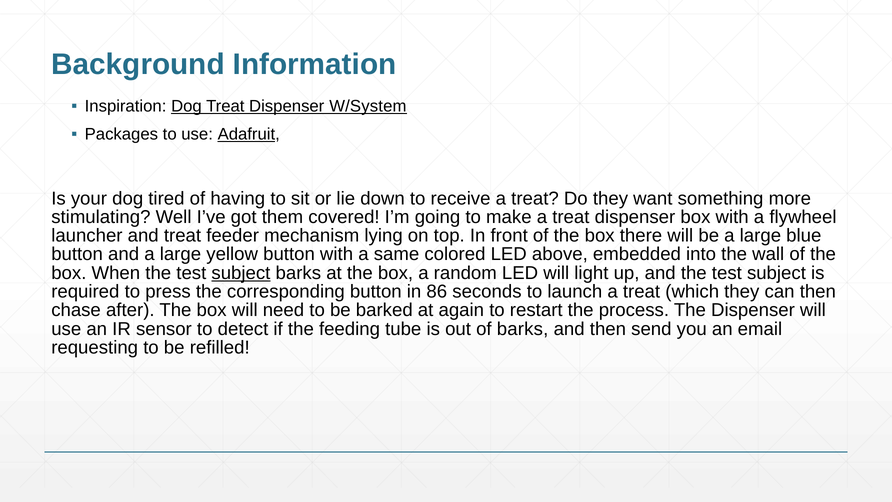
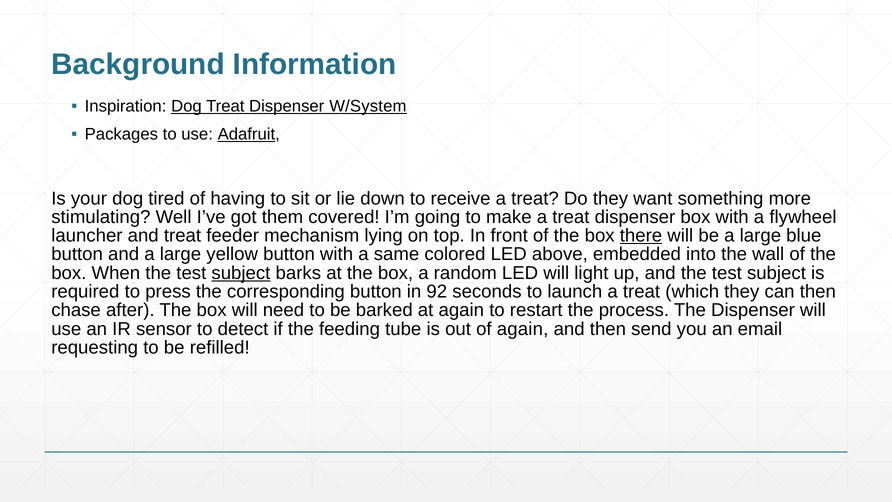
there underline: none -> present (641, 236)
86: 86 -> 92 (437, 292)
of barks: barks -> again (523, 329)
